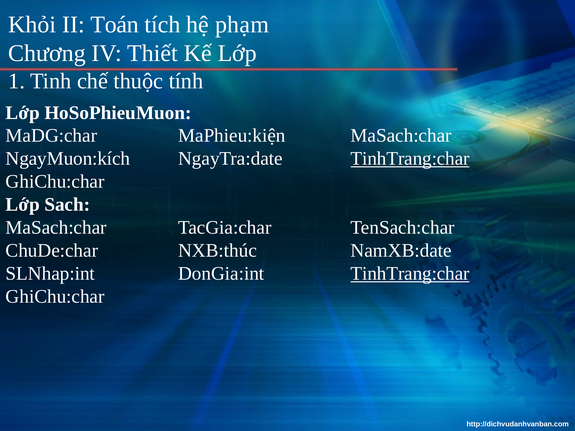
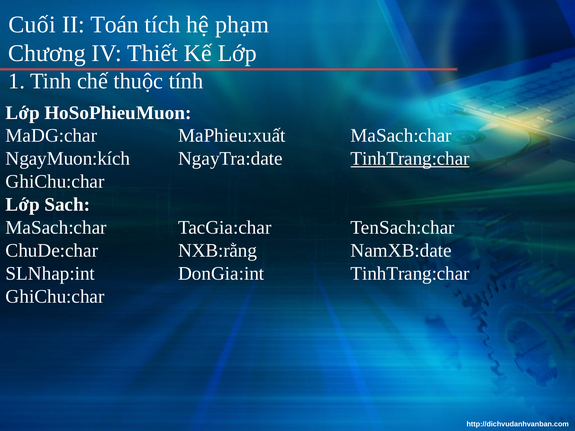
Khỏi: Khỏi -> Cuối (32, 25)
MaPhieu:kiện: MaPhieu:kiện -> MaPhieu:xuất (232, 136)
NXB:thúc: NXB:thúc -> NXB:rằng (218, 251)
TinhTrang:char underline: present -> none (410, 274)
